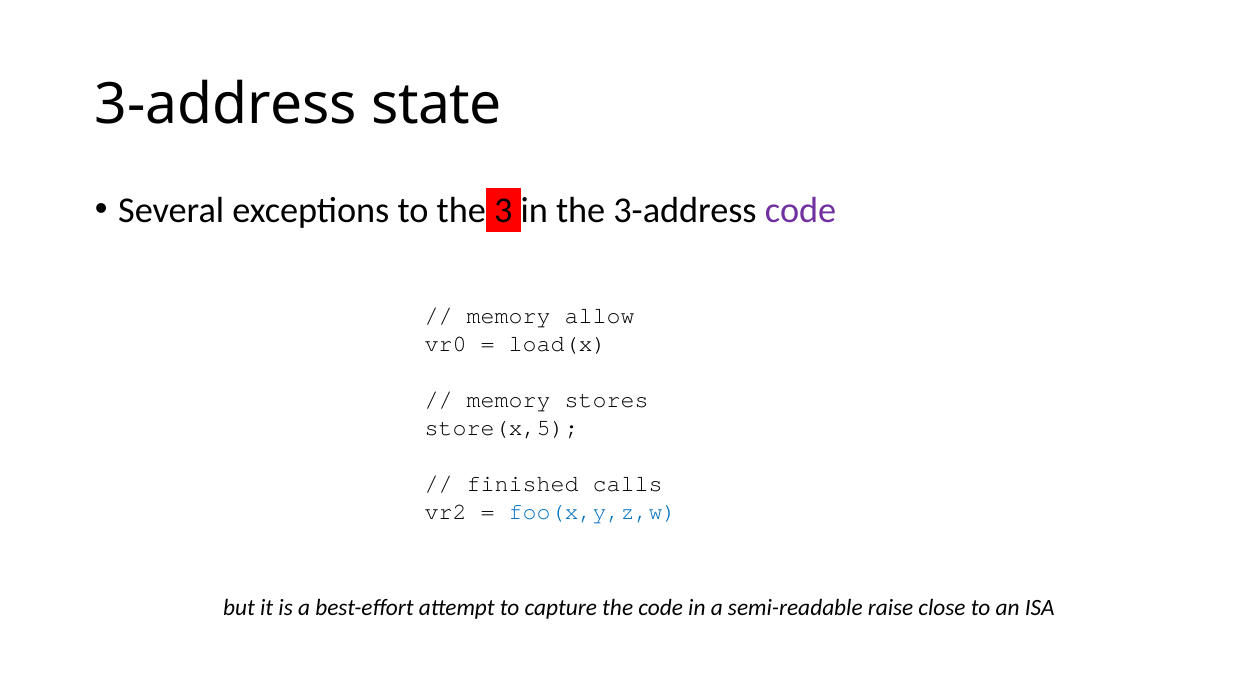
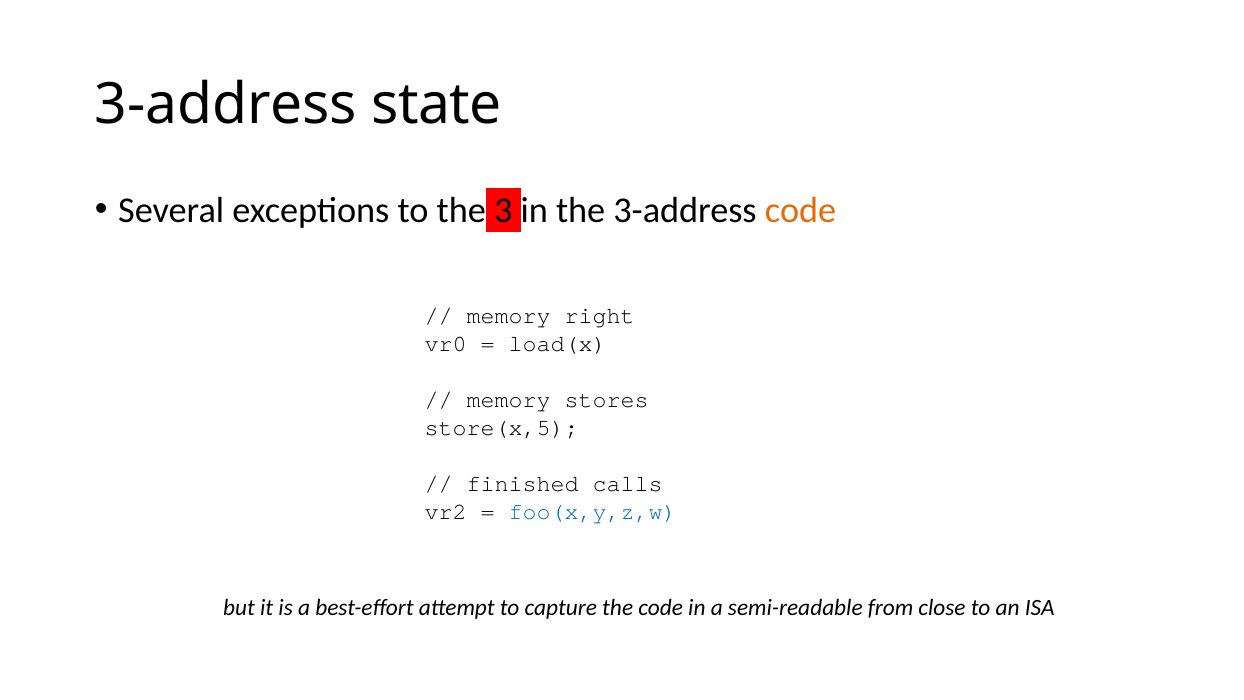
code colour: purple -> orange (801, 210)
allow: allow -> right (600, 315)
raise: raise -> from (891, 607)
